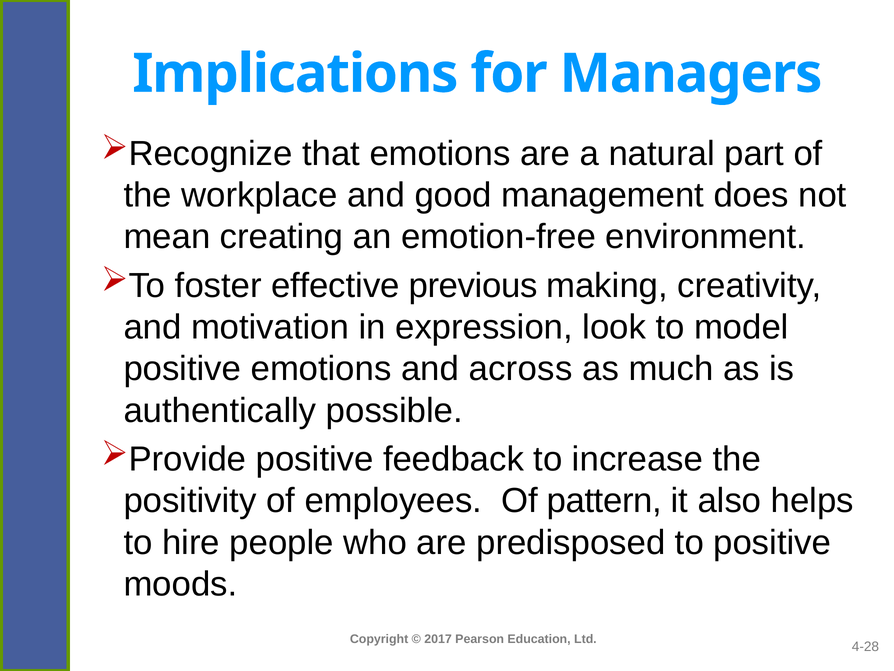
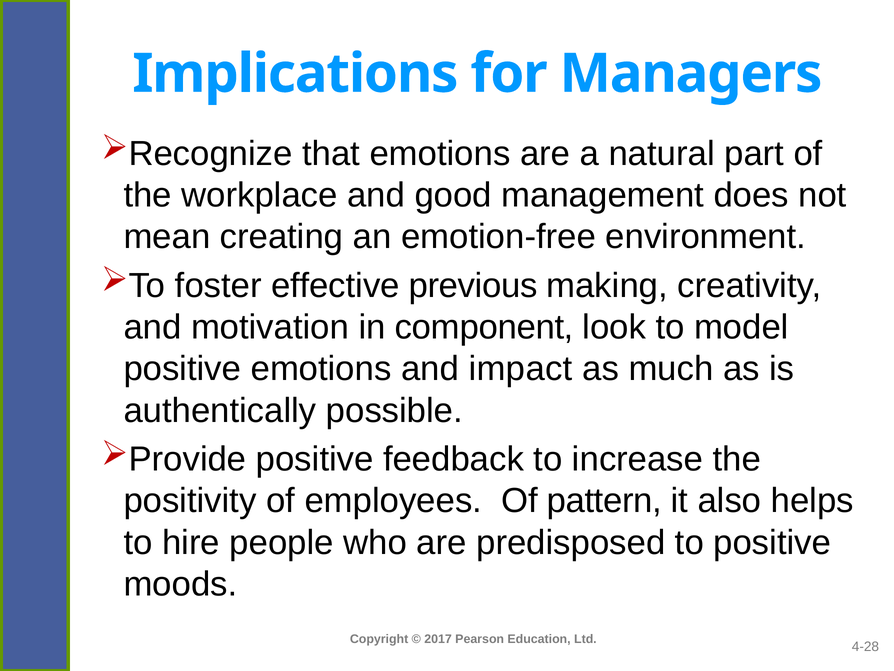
expression: expression -> component (484, 327)
across: across -> impact (521, 369)
